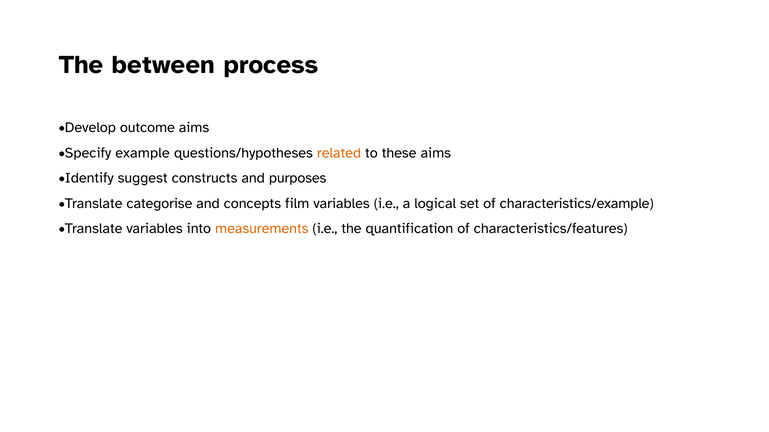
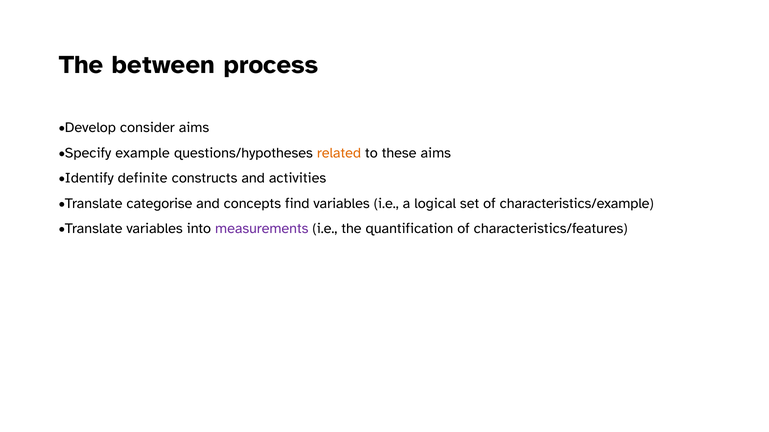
outcome: outcome -> consider (147, 128)
suggest: suggest -> definite (143, 178)
purposes: purposes -> activities (298, 178)
film: film -> find (297, 204)
measurements colour: orange -> purple (262, 229)
